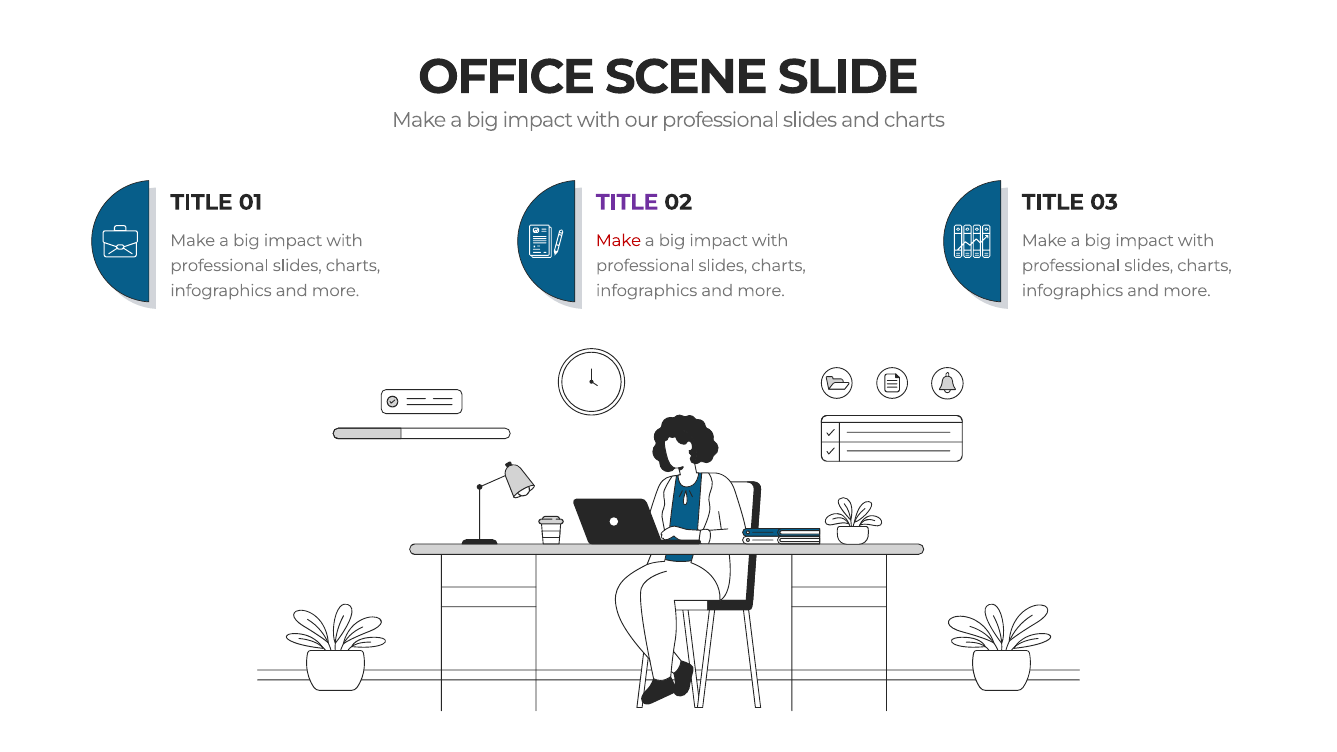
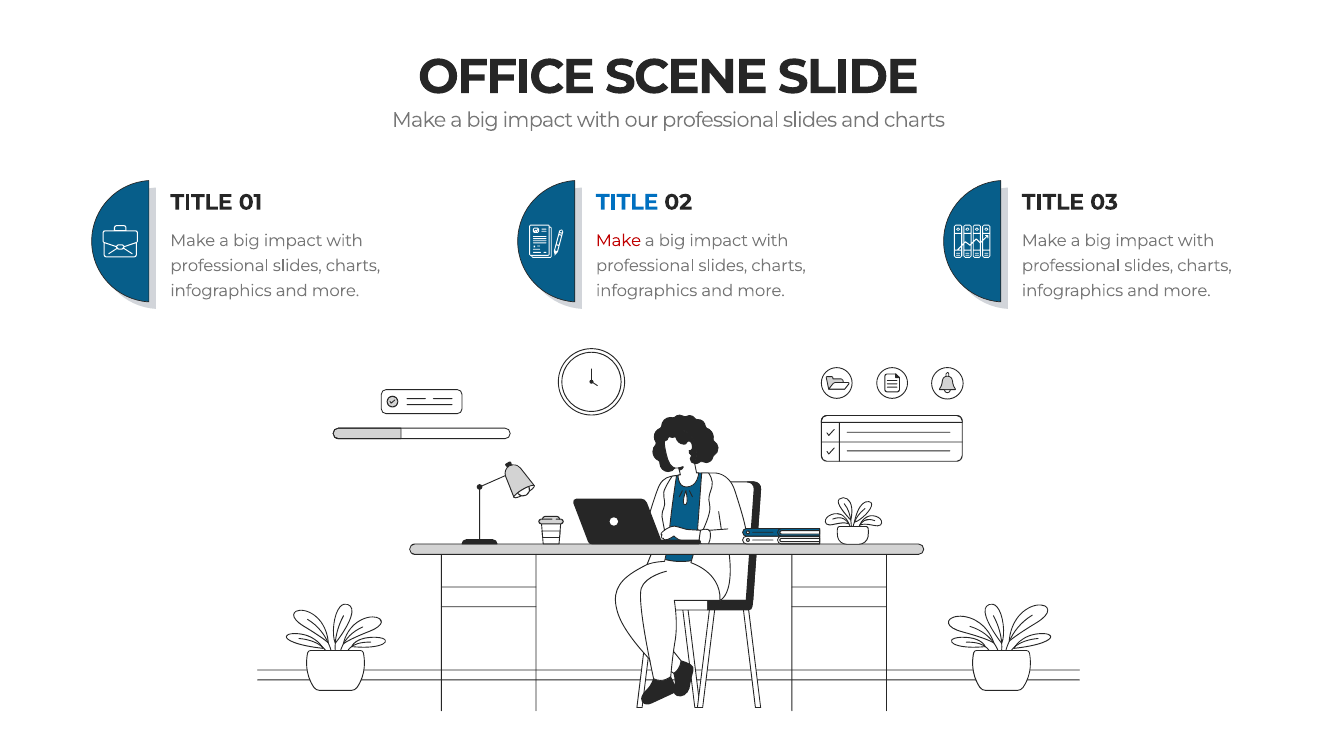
TITLE colour: purple -> blue (627, 202)
